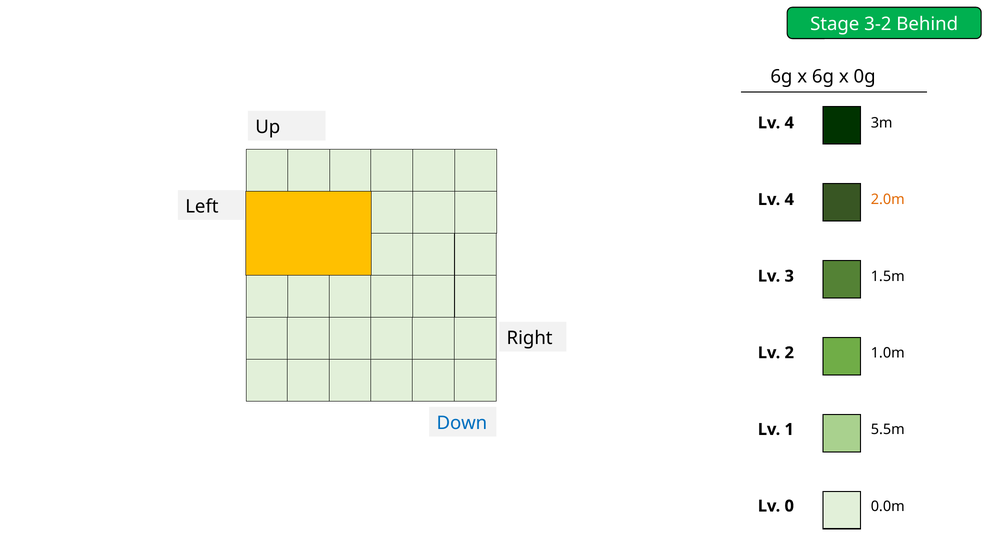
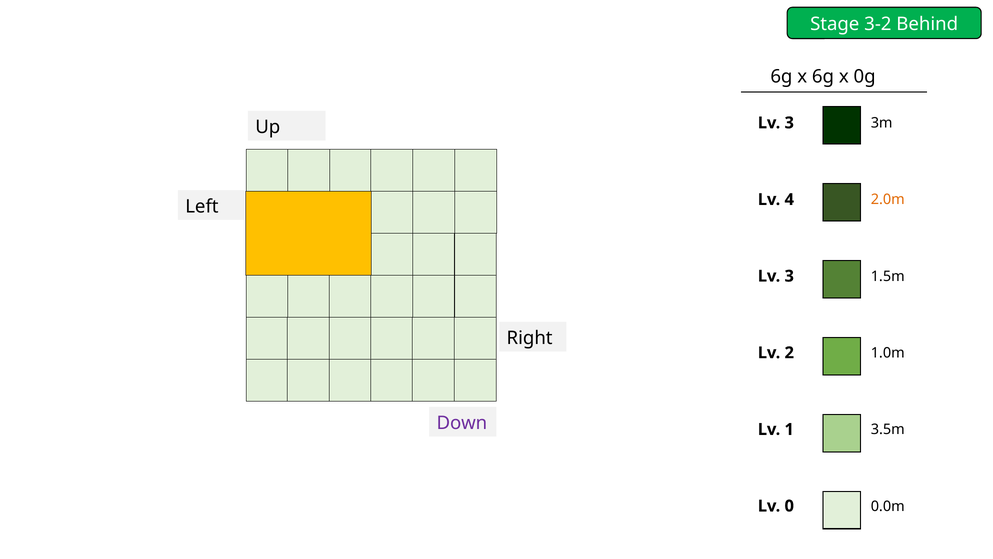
4: 4 -> 3 (789, 123)
Down colour: blue -> purple (462, 423)
5.5m: 5.5m -> 3.5m (888, 429)
